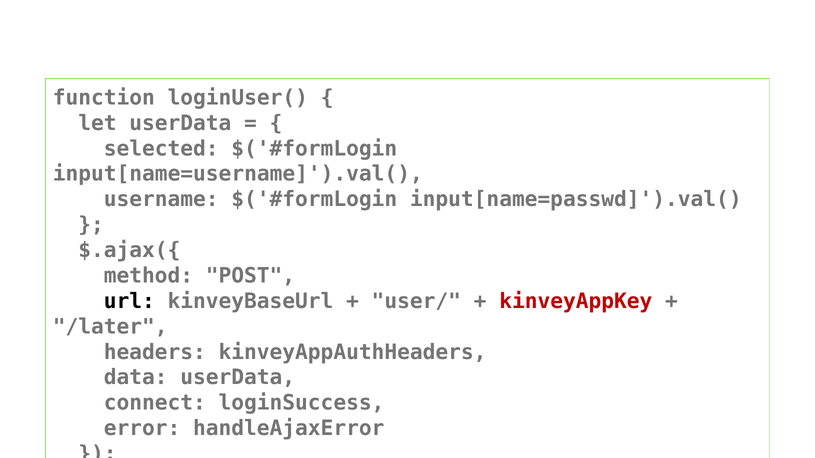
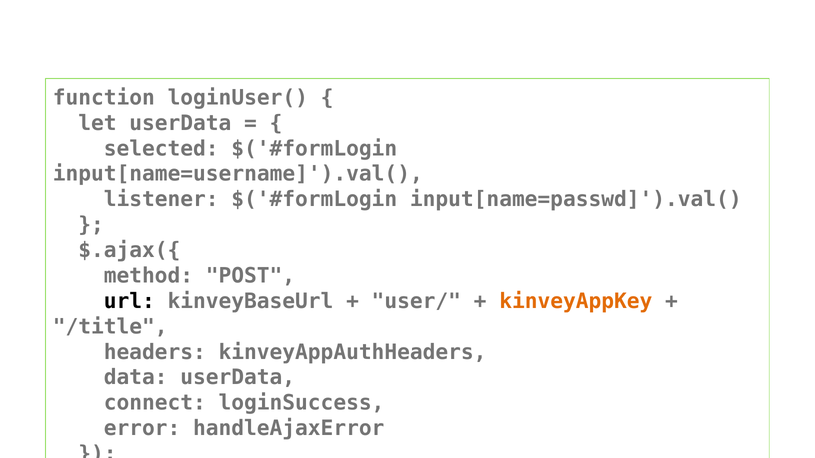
username: username -> listener (161, 200)
kinveyAppKey colour: red -> orange (576, 302)
/later: /later -> /title (110, 327)
